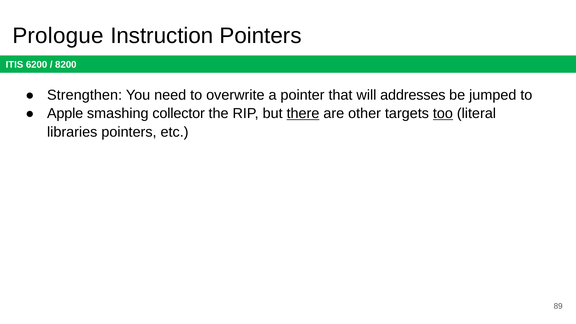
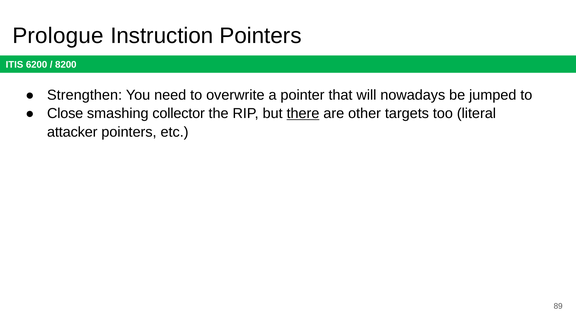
addresses: addresses -> nowadays (413, 95)
Apple: Apple -> Close (65, 114)
too underline: present -> none (443, 114)
libraries: libraries -> attacker (72, 132)
